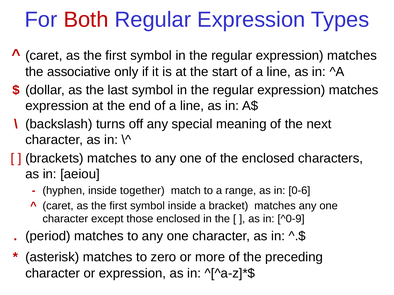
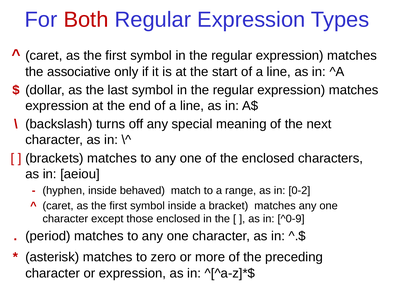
together: together -> behaved (142, 191)
0-6: 0-6 -> 0-2 (299, 191)
